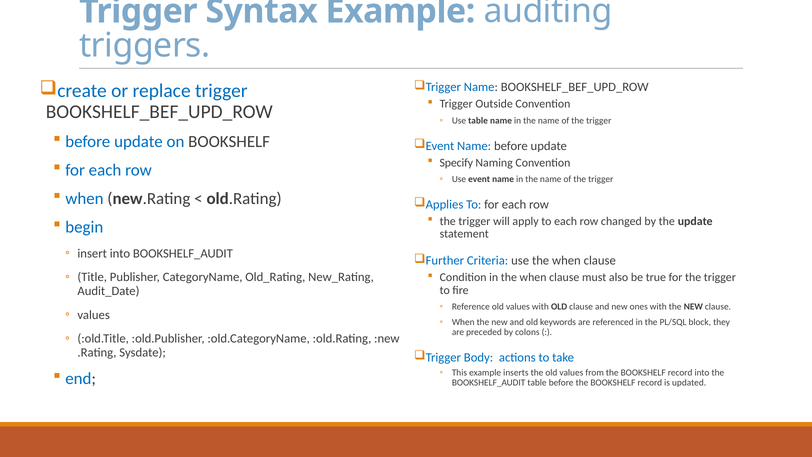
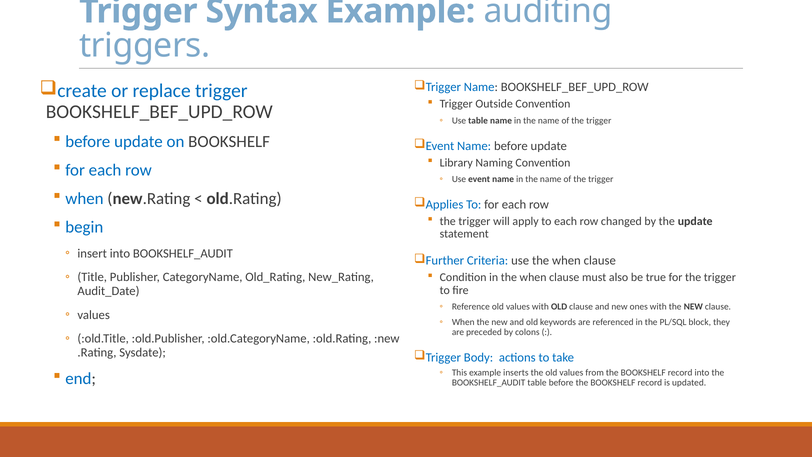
Specify: Specify -> Library (456, 163)
